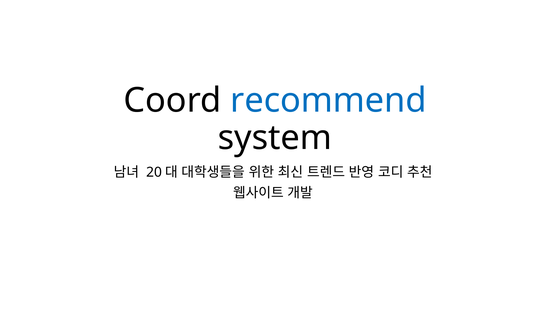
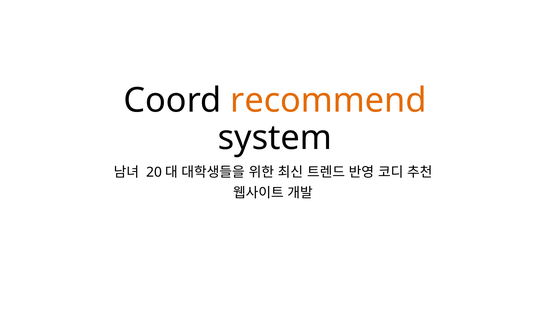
recommend colour: blue -> orange (328, 100)
